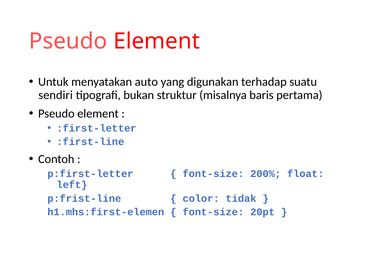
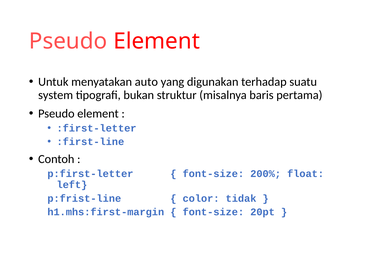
sendiri: sendiri -> system (56, 95)
h1.mhs:first-elemen: h1.mhs:first-elemen -> h1.mhs:first-margin (106, 212)
